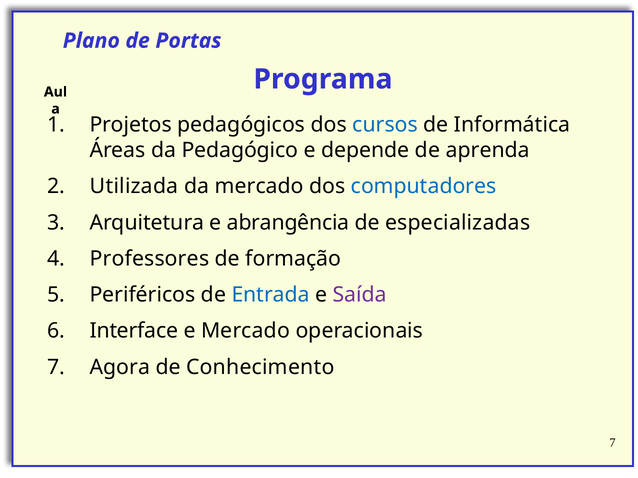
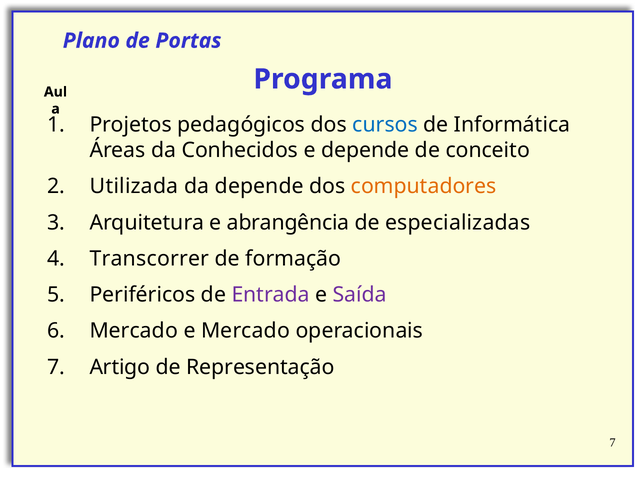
Pedagógico: Pedagógico -> Conhecidos (240, 151)
aprenda: aprenda -> conceito (488, 151)
da mercado: mercado -> depende (259, 187)
computadores colour: blue -> orange (424, 187)
Professores: Professores -> Transcorrer (149, 259)
Entrada colour: blue -> purple (271, 295)
Interface: Interface -> Mercado (134, 331)
Agora: Agora -> Artigo (120, 367)
Conhecimento: Conhecimento -> Representação (260, 367)
